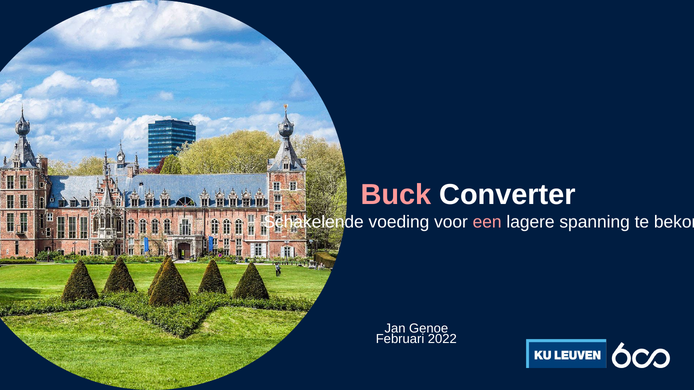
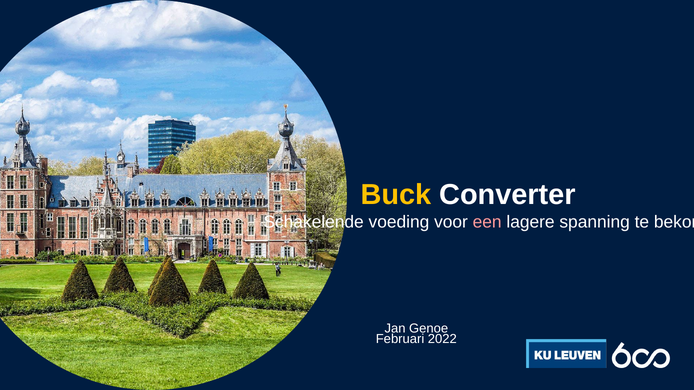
Buck colour: pink -> yellow (396, 195)
